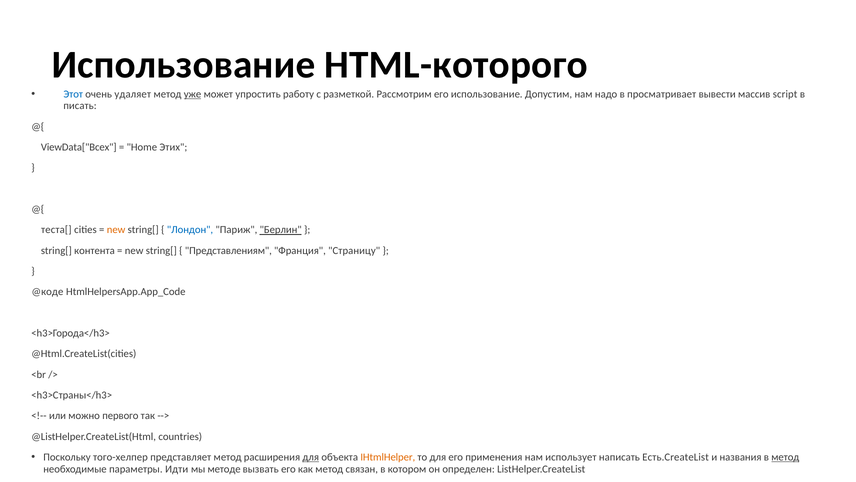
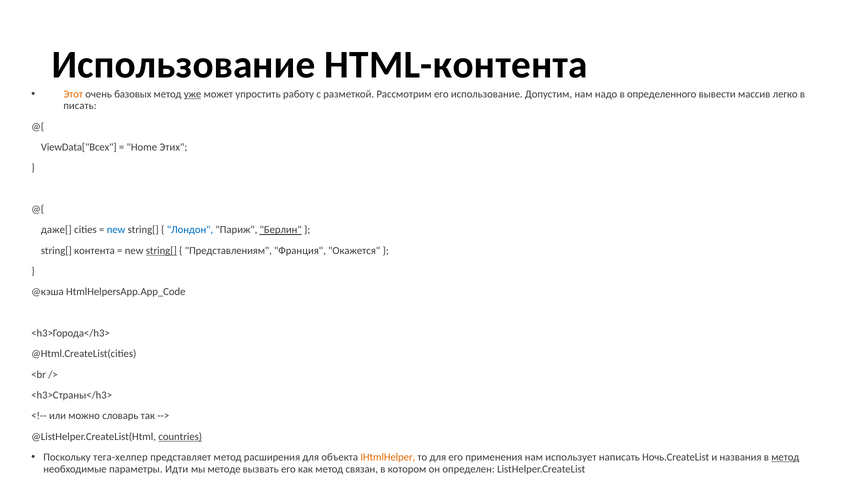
HTML-которого: HTML-которого -> HTML-контента (456, 65)
Этот colour: blue -> orange (73, 94)
удаляет: удаляет -> базовых (133, 94)
просматривает: просматривает -> определенного (662, 94)
script: script -> легко (785, 94)
теста[: теста[ -> даже[ (56, 230)
new colour: orange -> blue (116, 230)
string[ underline: none -> present (161, 250)
Страницу: Страницу -> Окажется (354, 250)
@коде: @коде -> @кэша (47, 292)
первого: первого -> словарь (120, 415)
countries underline: none -> present (180, 436)
того-хелпер: того-хелпер -> тега-хелпер (120, 457)
для underline: present -> none (311, 457)
Есть.CreateList: Есть.CreateList -> Ночь.CreateList (676, 457)
